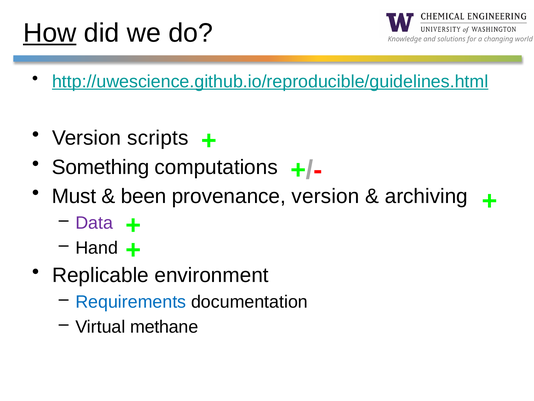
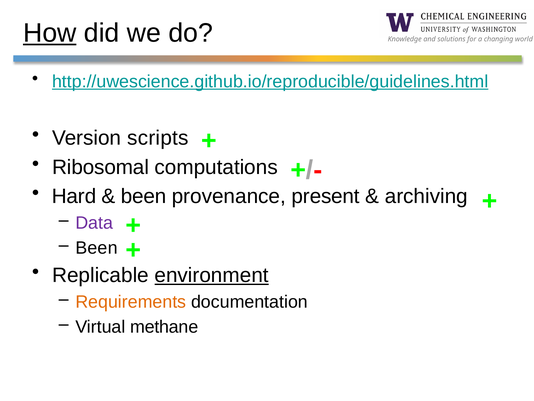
Something: Something -> Ribosomal (101, 167)
Must: Must -> Hard (74, 196)
provenance version: version -> present (326, 196)
Hand: Hand -> Been (97, 248)
environment underline: none -> present (212, 275)
Requirements colour: blue -> orange (131, 302)
